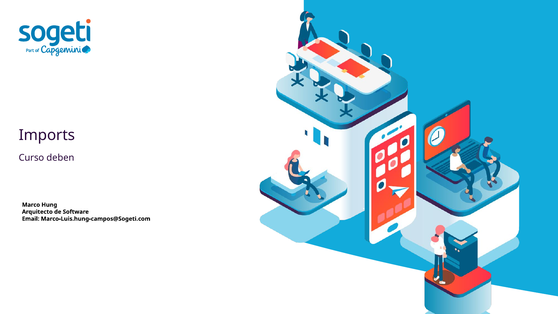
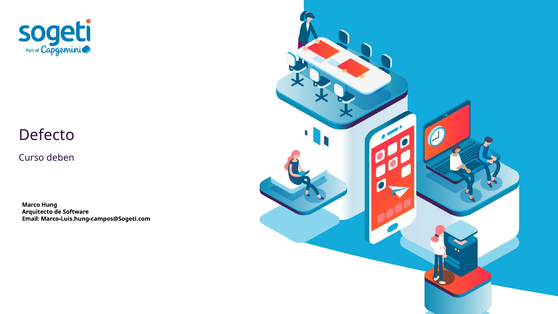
Imports: Imports -> Defecto (47, 135)
